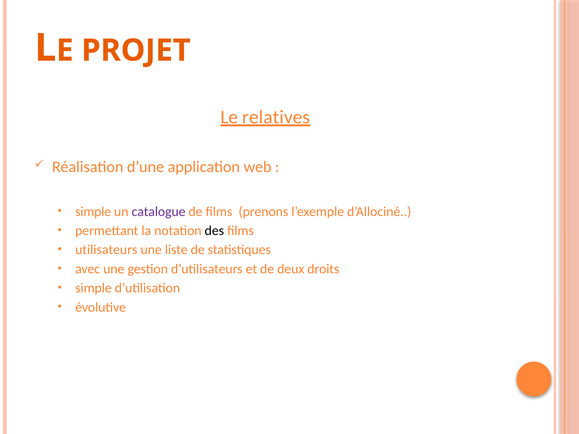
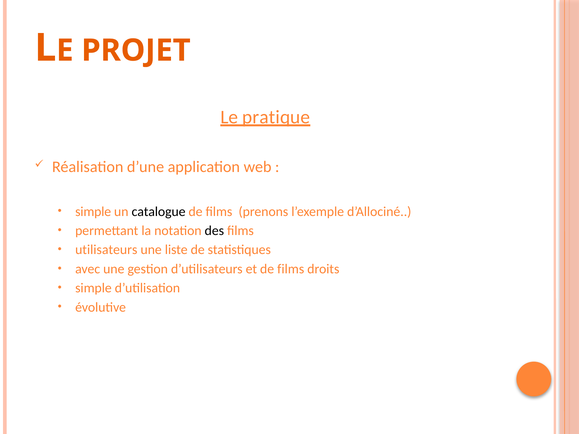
relatives: relatives -> pratique (276, 117)
catalogue colour: purple -> black (159, 212)
et de deux: deux -> films (291, 269)
